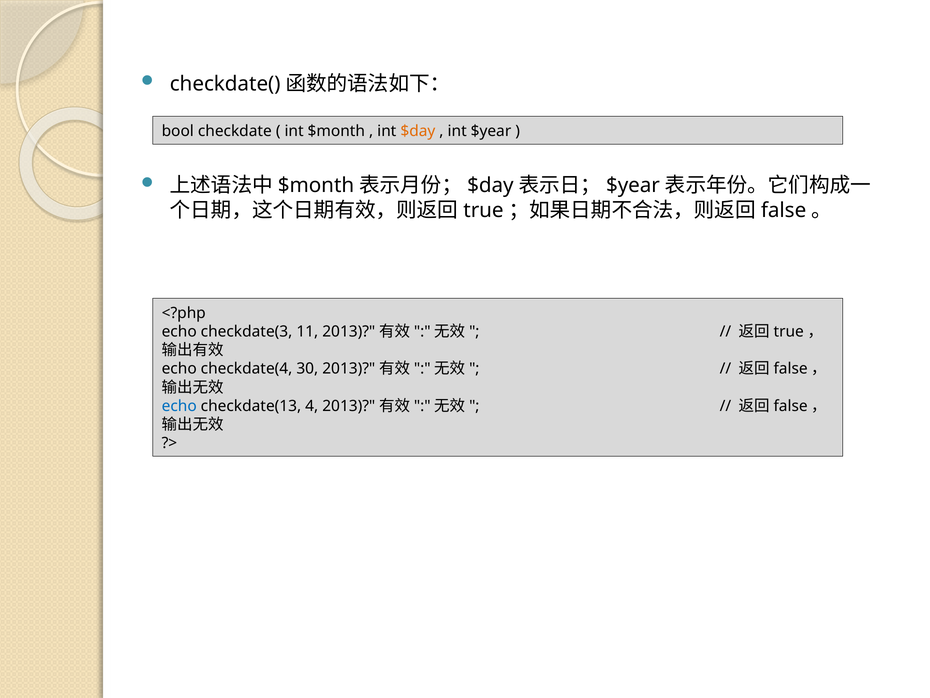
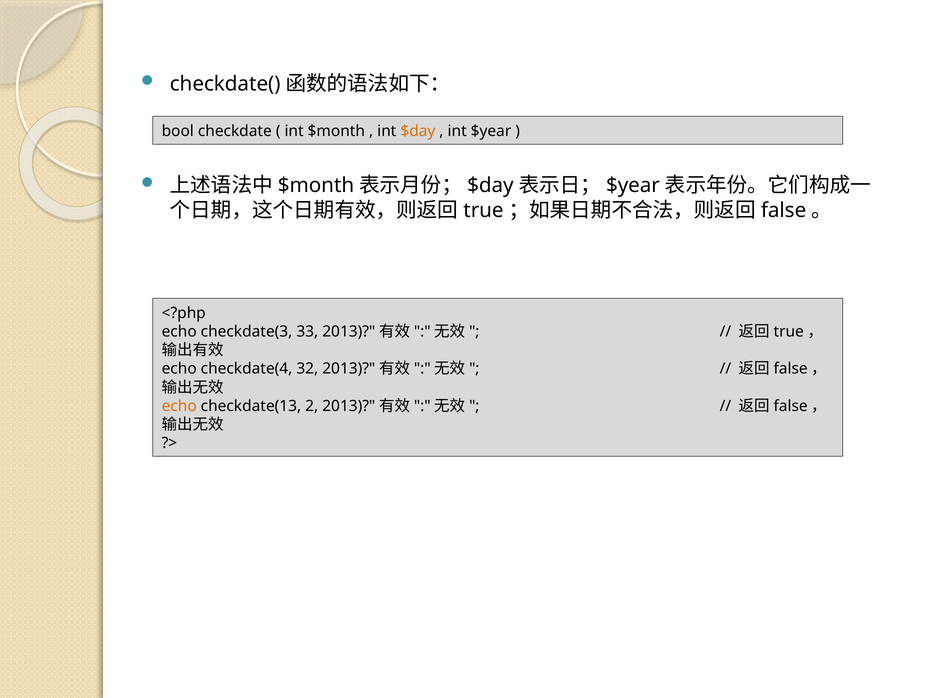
11: 11 -> 33 (307, 331)
30: 30 -> 32 (307, 369)
echo colour: blue -> orange (179, 406)
4: 4 -> 2 (312, 406)
